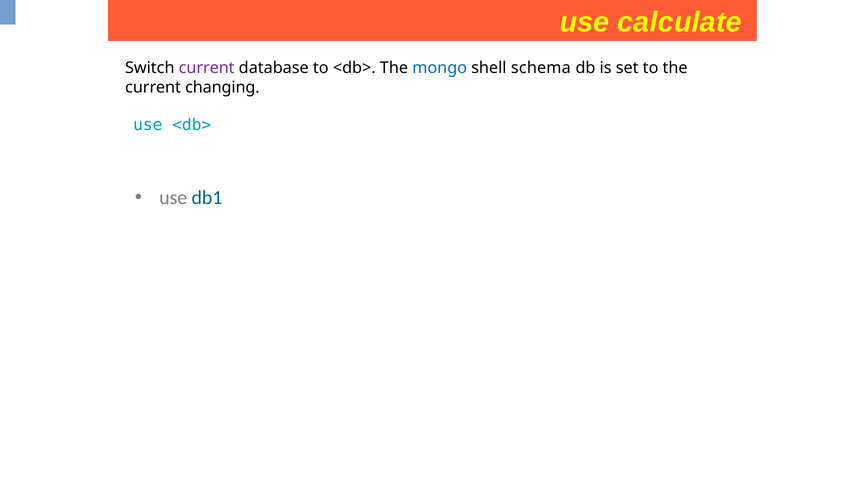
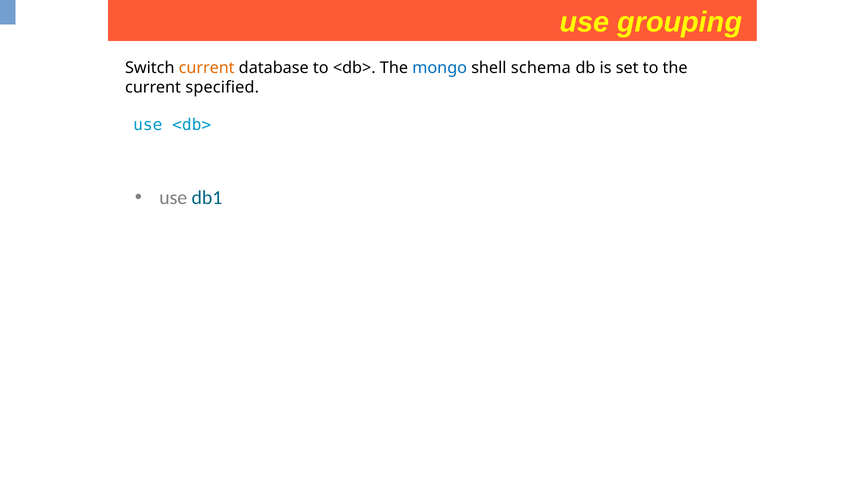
calculate: calculate -> grouping (680, 23)
current colour: purple -> orange (207, 68)
changing: changing -> specified (222, 88)
